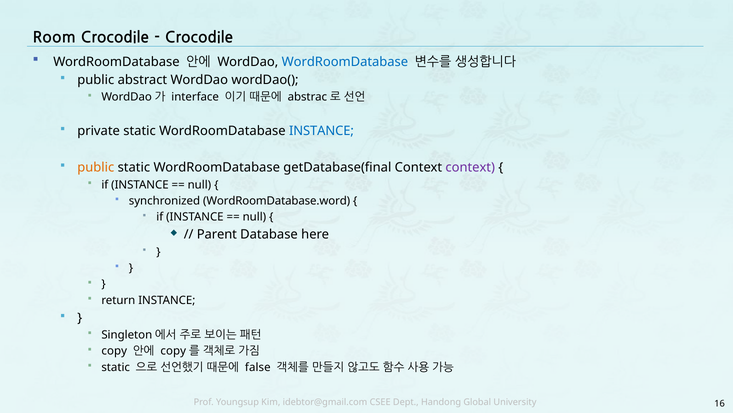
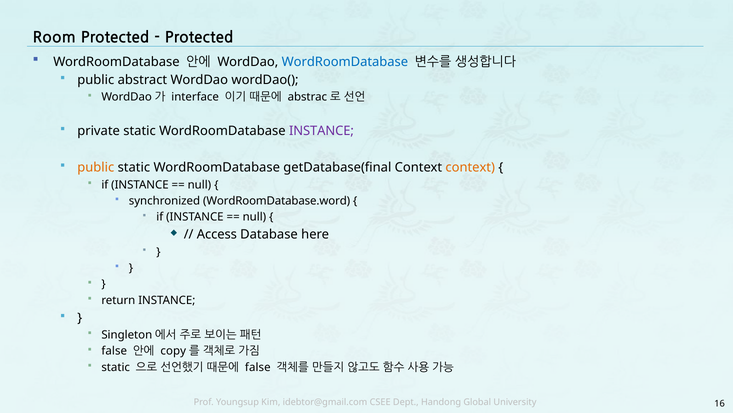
Room Crocodile: Crocodile -> Protected (115, 38)
Crocodile: Crocodile -> Protected (199, 38)
INSTANCE colour: blue -> purple (321, 131)
context colour: purple -> orange (470, 167)
Parent: Parent -> Access (217, 234)
copy: copy -> false (114, 351)
